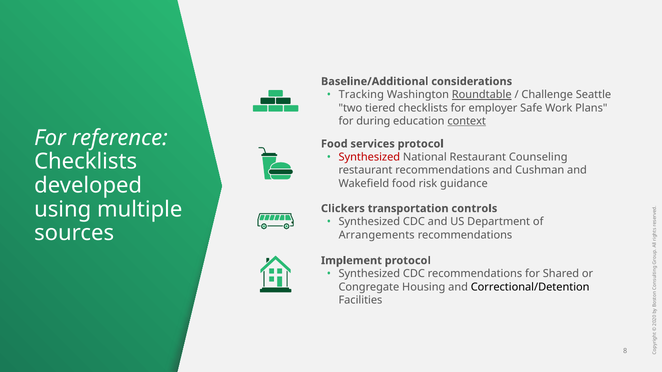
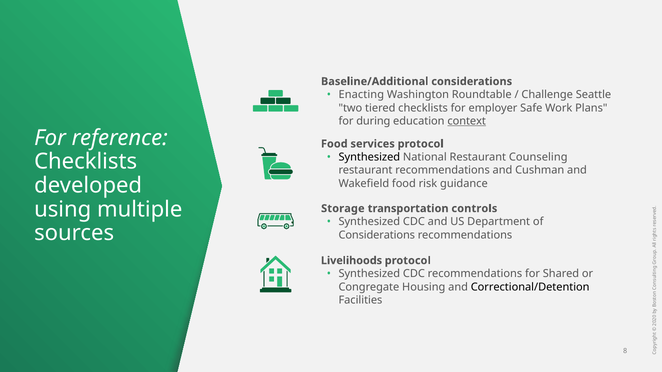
Tracking: Tracking -> Enacting (361, 95)
Roundtable underline: present -> none (482, 95)
Synthesized colour: red -> black (369, 157)
Clickers: Clickers -> Storage (343, 209)
Arrangements: Arrangements -> Considerations (377, 235)
Implement: Implement -> Livelihoods (351, 261)
